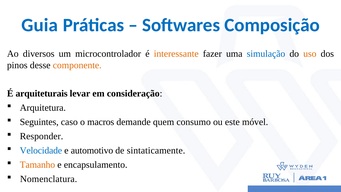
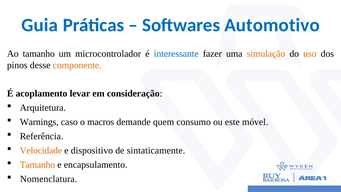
Composição: Composição -> Automotivo (272, 25)
Ao diversos: diversos -> tamanho (39, 54)
interessante colour: orange -> blue (176, 54)
simulação colour: blue -> orange (266, 54)
arquiteturais: arquiteturais -> acoplamento (42, 94)
Seguintes: Seguintes -> Warnings (39, 122)
Responder: Responder -> Referência (42, 136)
Velocidade colour: blue -> orange (41, 150)
automotivo: automotivo -> dispositivo (92, 150)
